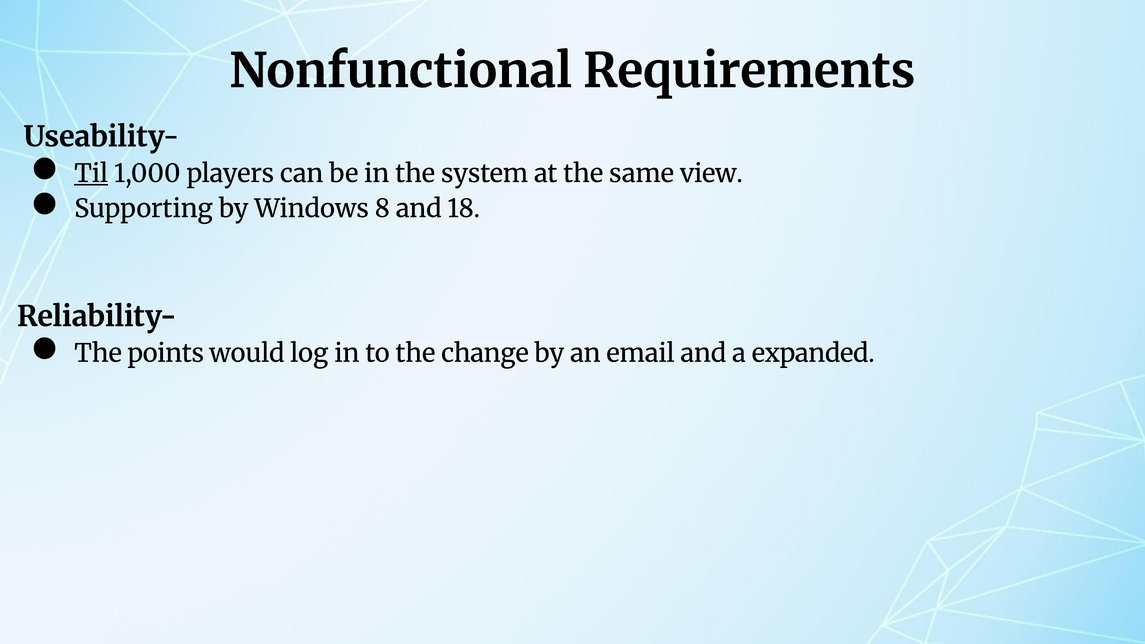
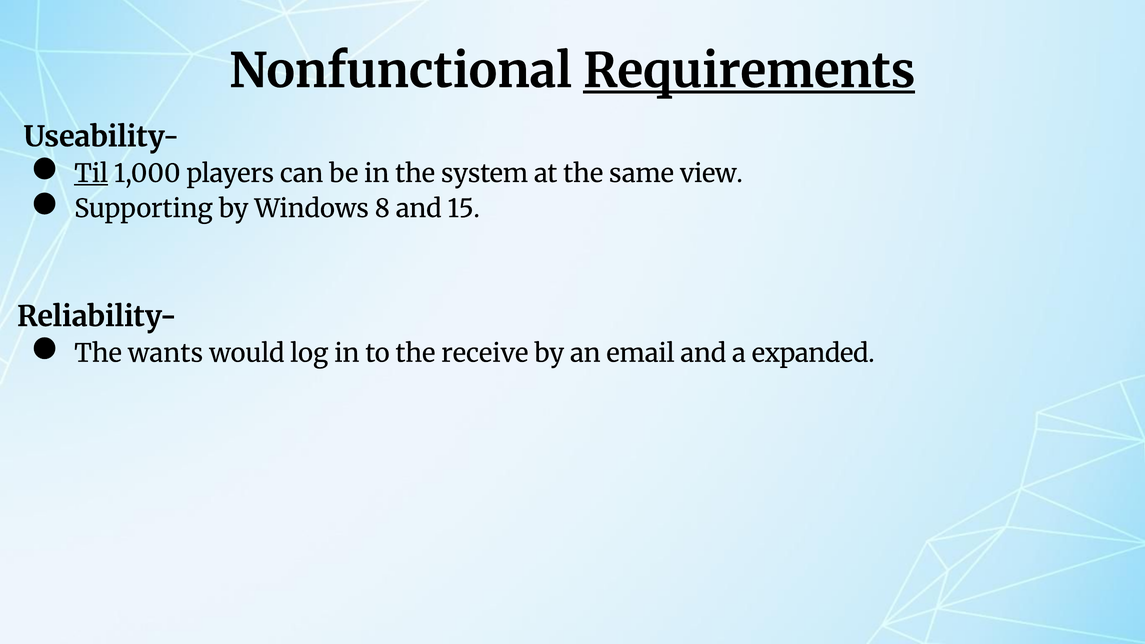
Requirements underline: none -> present (749, 71)
18: 18 -> 15 (464, 209)
points: points -> wants (165, 354)
change: change -> receive (485, 354)
